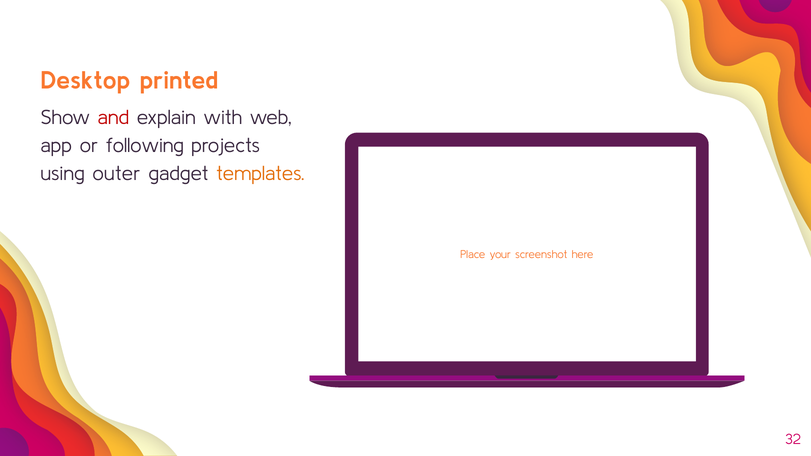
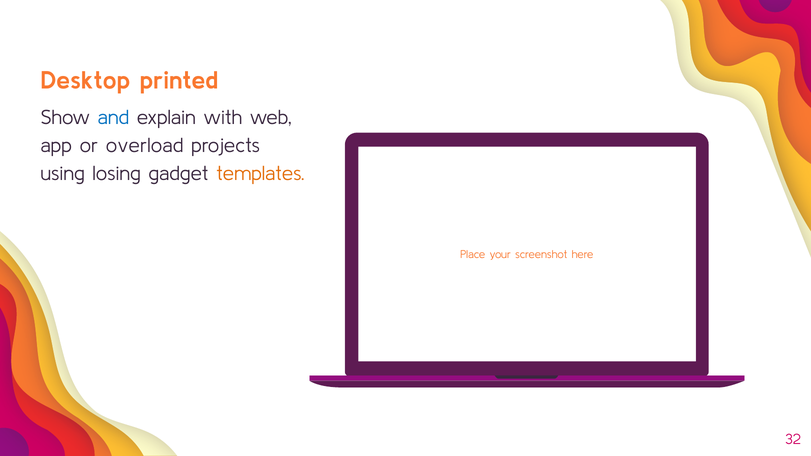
and colour: red -> blue (113, 118)
following: following -> overload (145, 146)
outer: outer -> losing (117, 174)
